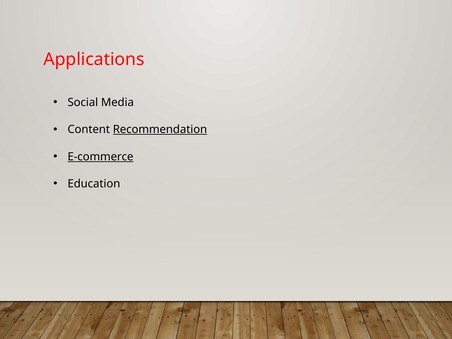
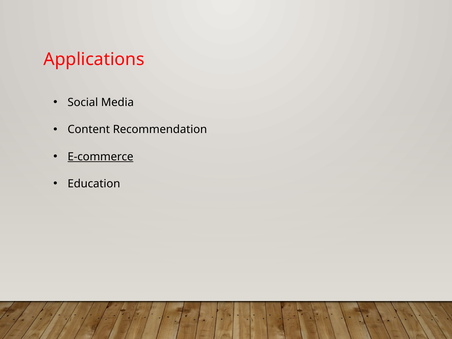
Recommendation underline: present -> none (160, 130)
